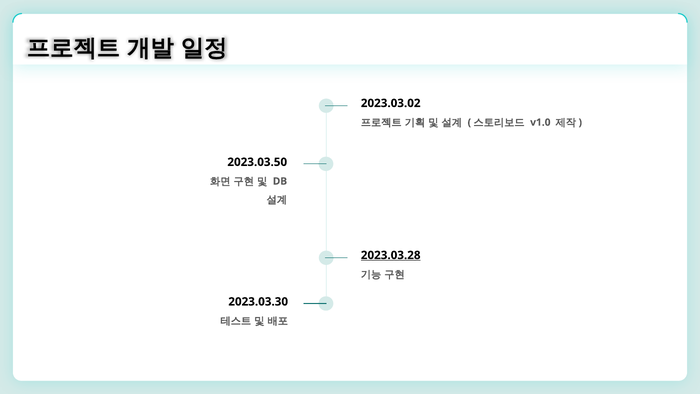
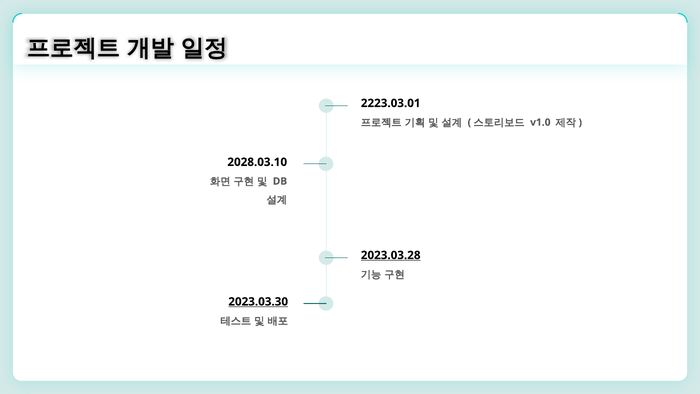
2023.03.02: 2023.03.02 -> 2223.03.01 (391, 103)
2023.03.50: 2023.03.50 -> 2028.03.10 (257, 162)
2023.03.30 underline: none -> present (258, 302)
